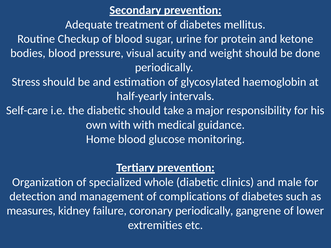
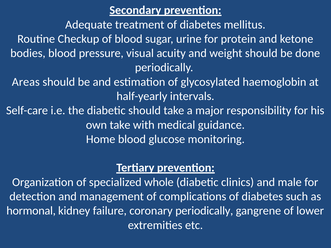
Stress: Stress -> Areas (26, 82)
own with: with -> take (120, 125)
measures: measures -> hormonal (31, 211)
